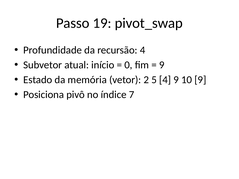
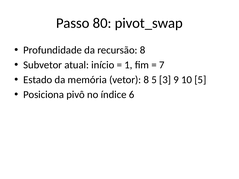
19: 19 -> 80 (102, 23)
recursão 4: 4 -> 8 (143, 50)
0: 0 -> 1 (128, 65)
9: 9 -> 7 (162, 65)
vetor 2: 2 -> 8 (146, 80)
5 4: 4 -> 3 (165, 80)
10 9: 9 -> 5 (200, 80)
7: 7 -> 6 (132, 95)
